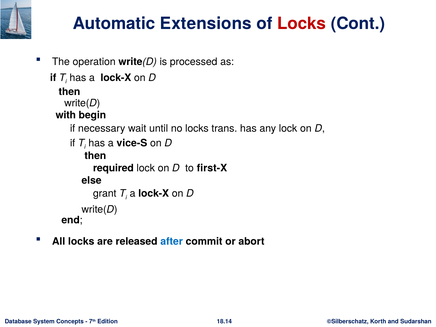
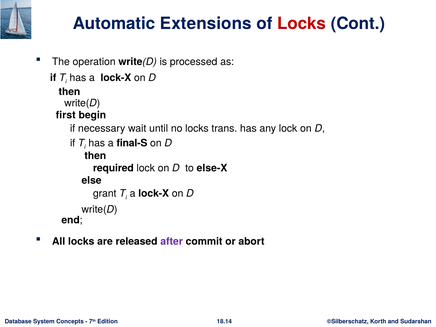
with: with -> first (66, 115)
vice-S: vice-S -> final-S (132, 143)
first-X: first-X -> else-X (212, 168)
after colour: blue -> purple (172, 241)
